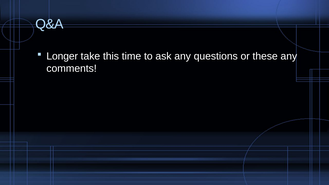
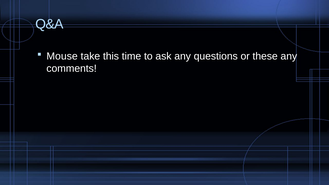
Longer: Longer -> Mouse (62, 56)
